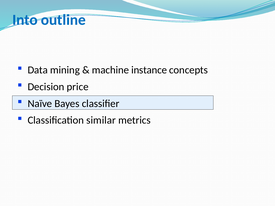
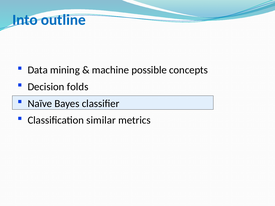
instance: instance -> possible (149, 70)
price: price -> folds (78, 87)
